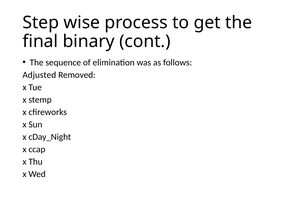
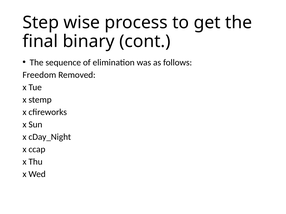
Adjusted: Adjusted -> Freedom (39, 75)
